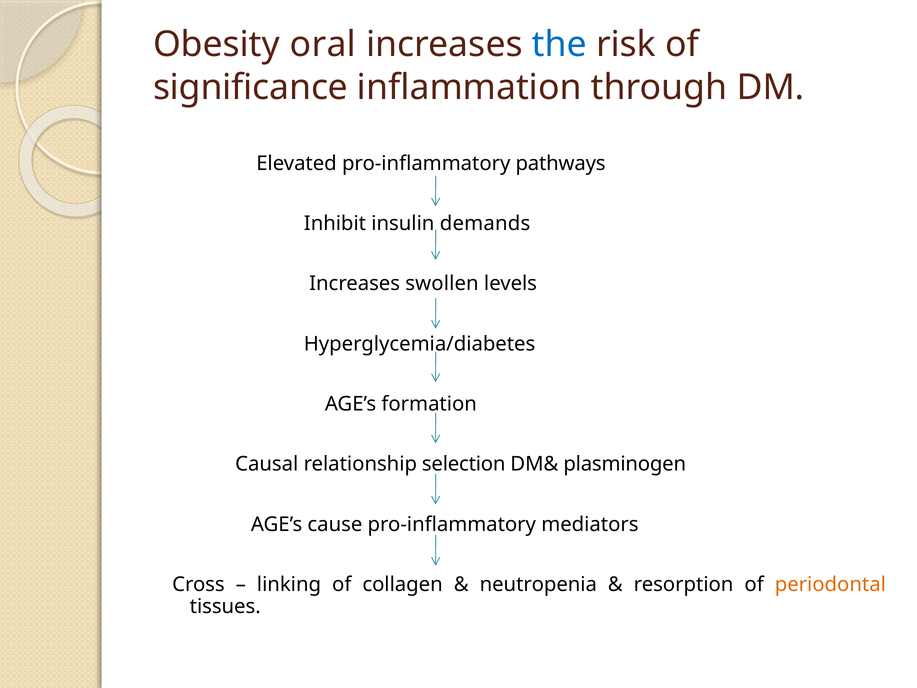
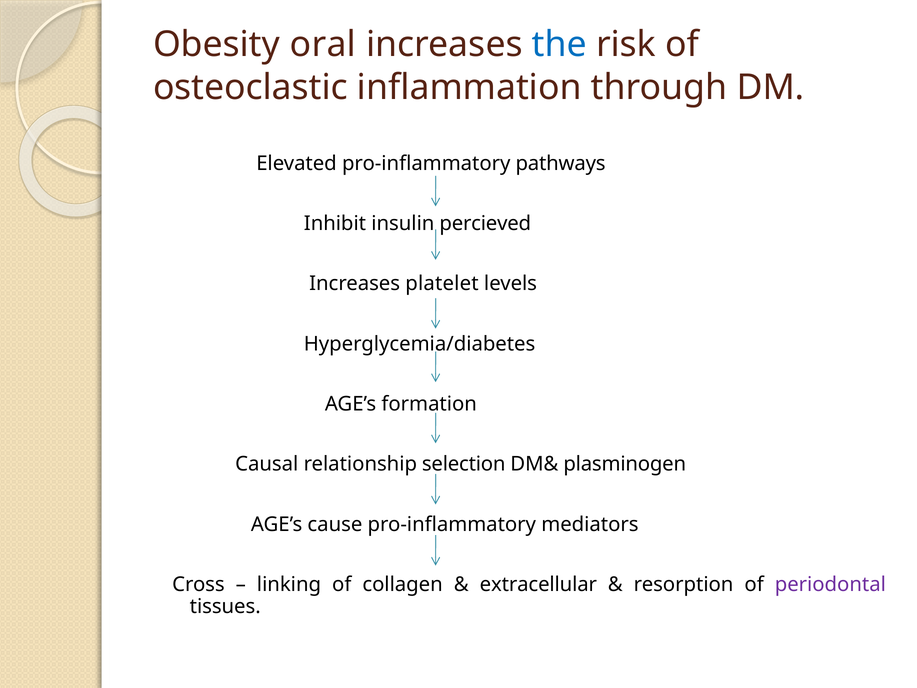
significance: significance -> osteoclastic (250, 87)
demands: demands -> percieved (485, 224)
swollen: swollen -> platelet (442, 284)
neutropenia: neutropenia -> extracellular (538, 584)
periodontal colour: orange -> purple (830, 584)
